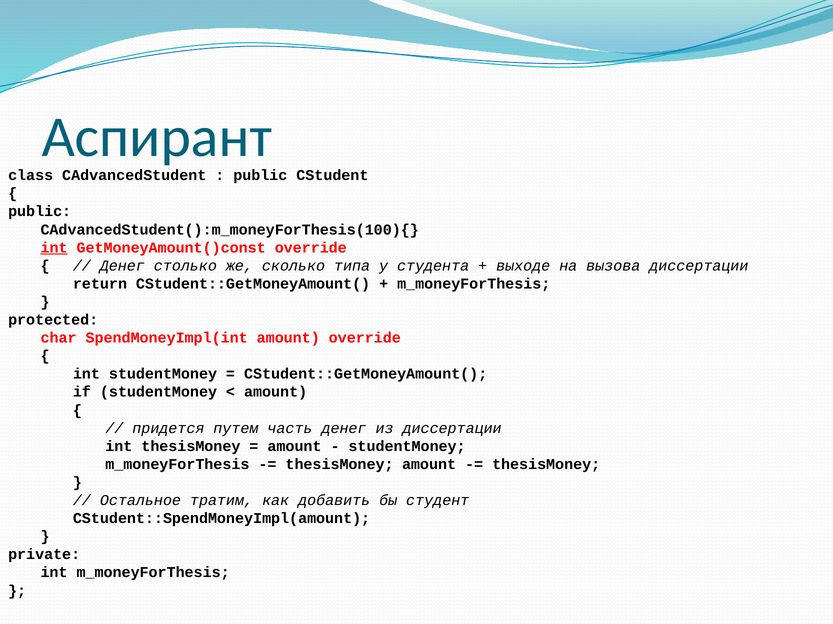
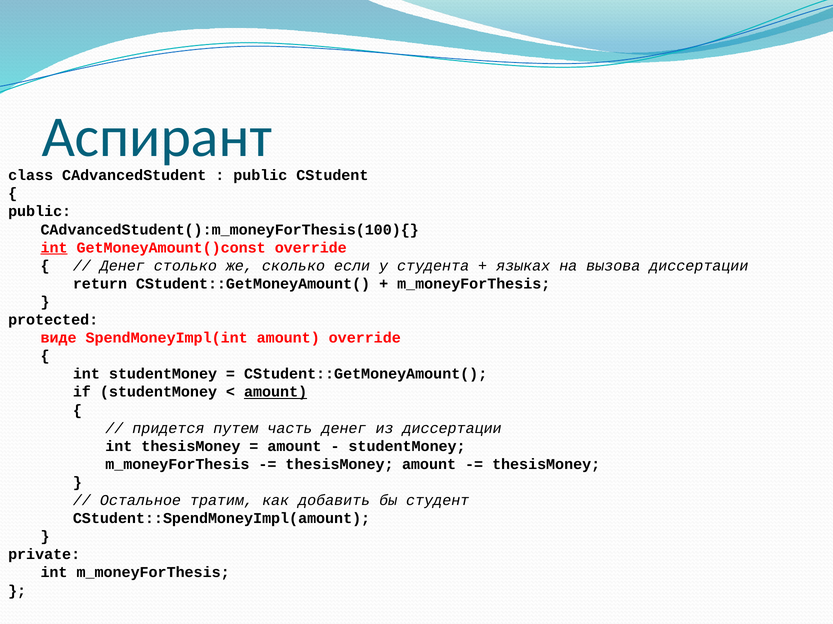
типа: типа -> если (352, 266)
выходе: выходе -> языках (523, 266)
char: char -> виде (59, 338)
amount underline: none -> present (276, 392)
